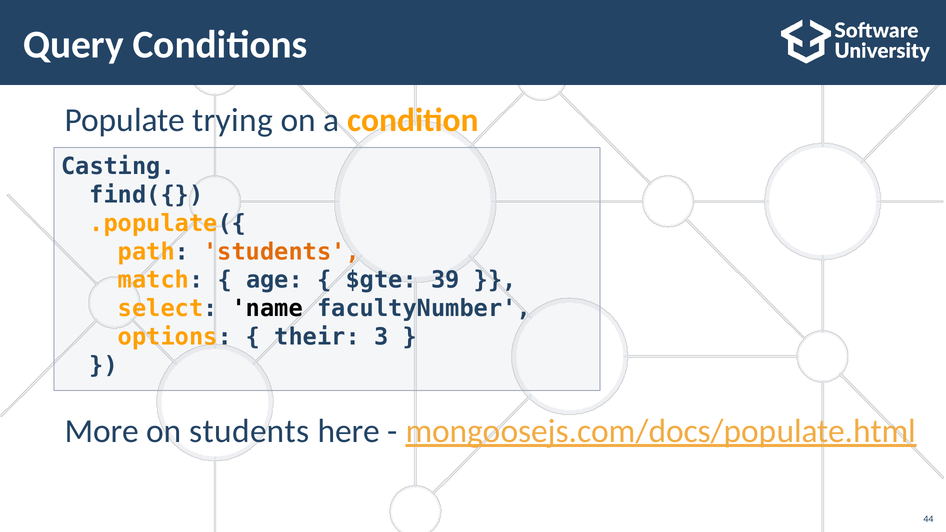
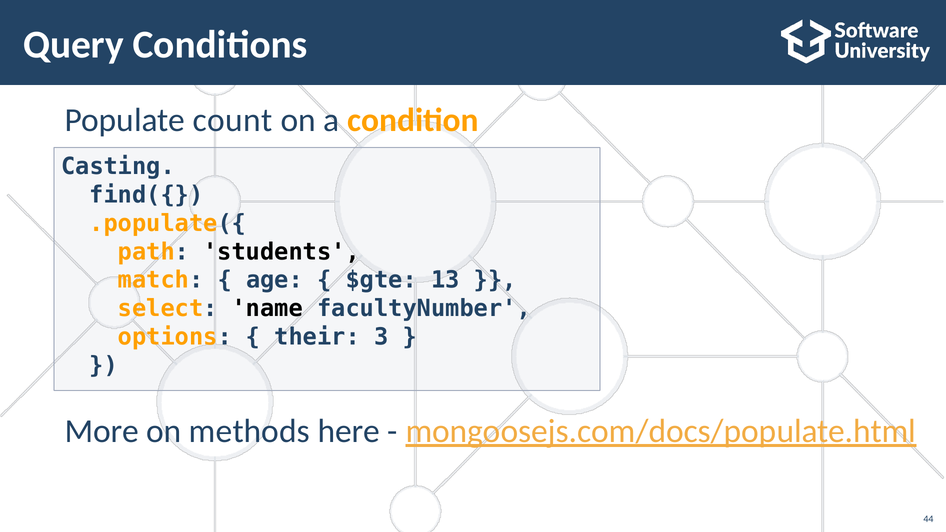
trying: trying -> count (233, 120)
students colour: orange -> black (282, 252)
39: 39 -> 13 (445, 280)
on students: students -> methods (249, 431)
